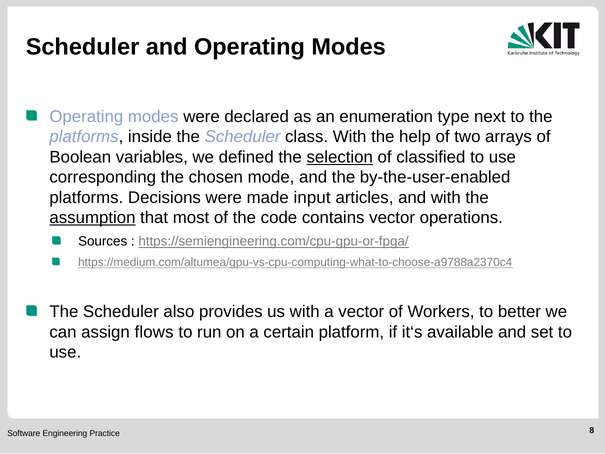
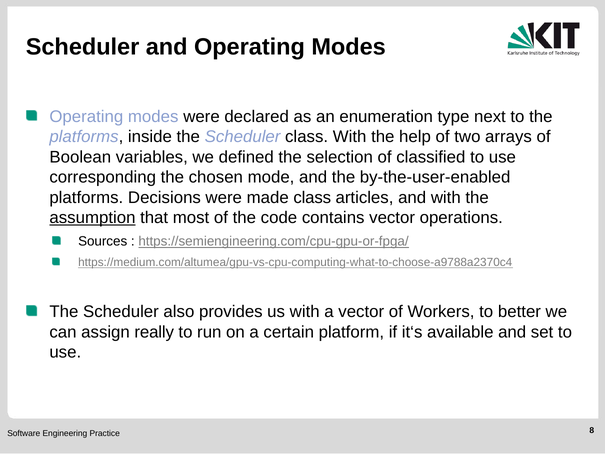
selection underline: present -> none (340, 157)
made input: input -> class (312, 197)
flows: flows -> really (154, 332)
